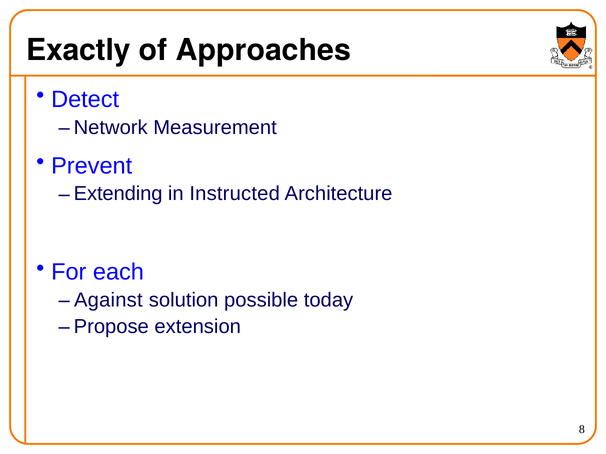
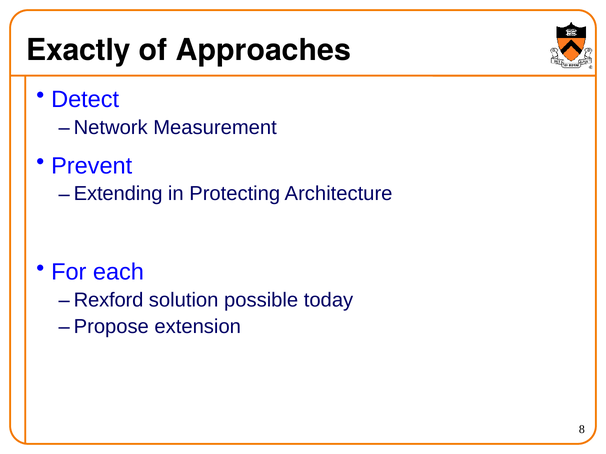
Instructed: Instructed -> Protecting (235, 194)
Against: Against -> Rexford (109, 300)
